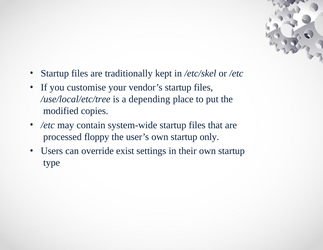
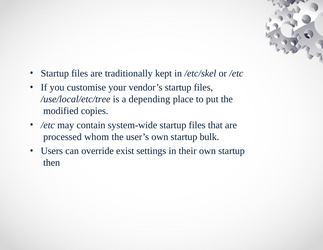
floppy: floppy -> whom (97, 137)
only: only -> bulk (209, 137)
type: type -> then (52, 162)
